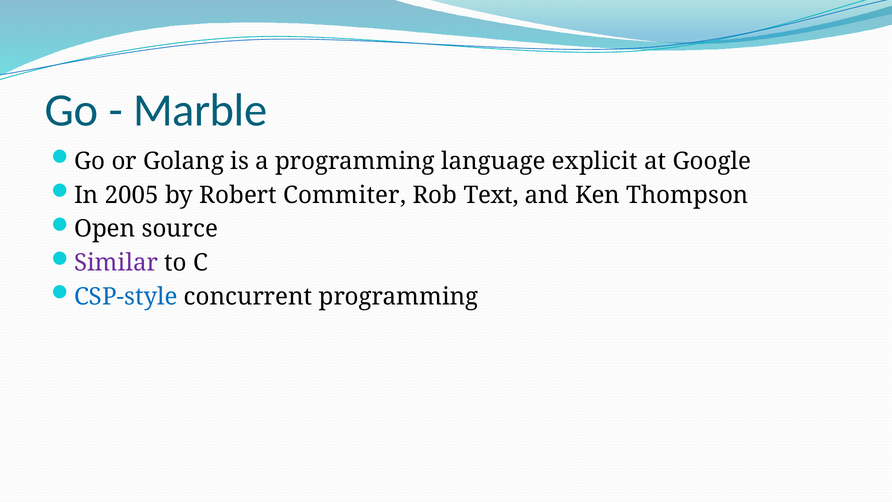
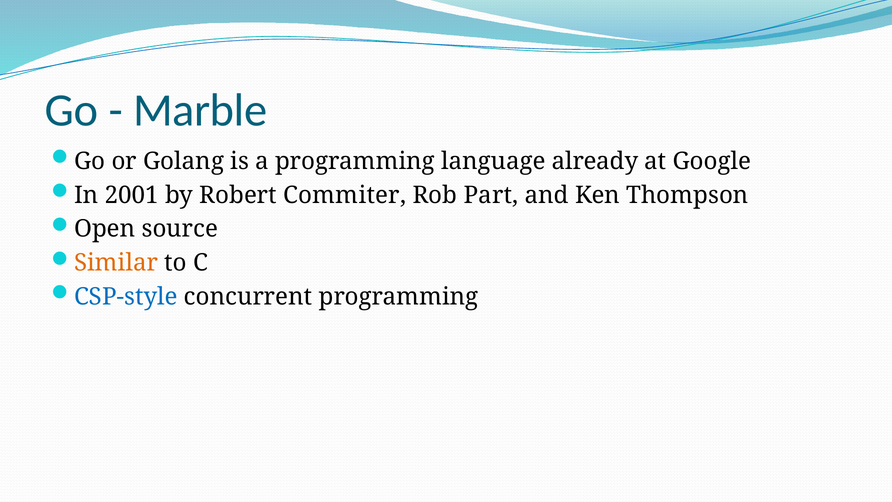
explicit: explicit -> already (595, 161)
2005: 2005 -> 2001 (132, 195)
Text: Text -> Part (491, 195)
Similar colour: purple -> orange (116, 263)
